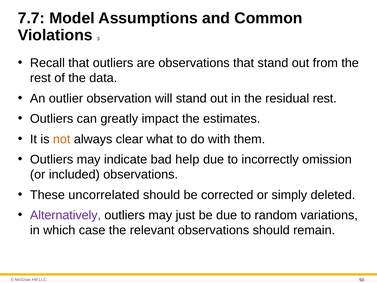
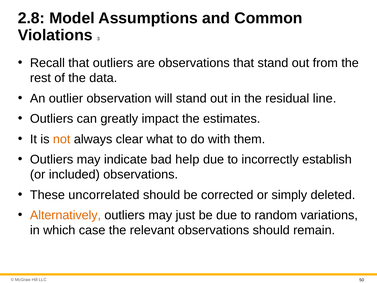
7.7: 7.7 -> 2.8 (31, 18)
residual rest: rest -> line (325, 98)
omission: omission -> establish (327, 159)
Alternatively colour: purple -> orange (65, 215)
